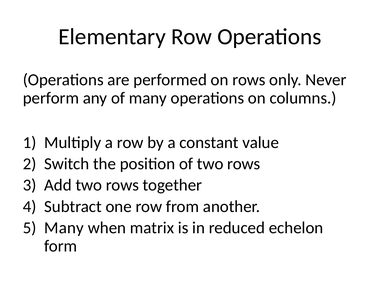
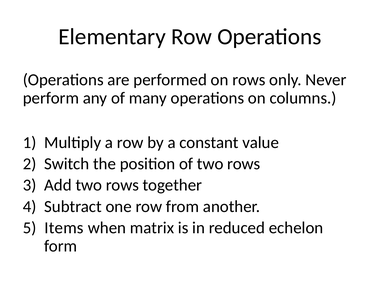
Many: Many -> Items (64, 228)
